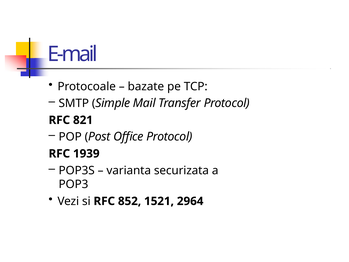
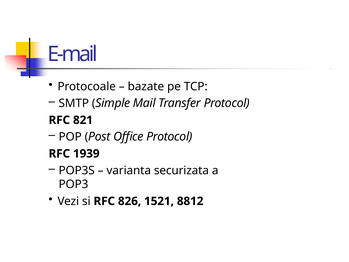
852: 852 -> 826 (130, 201)
2964: 2964 -> 8812 (190, 201)
